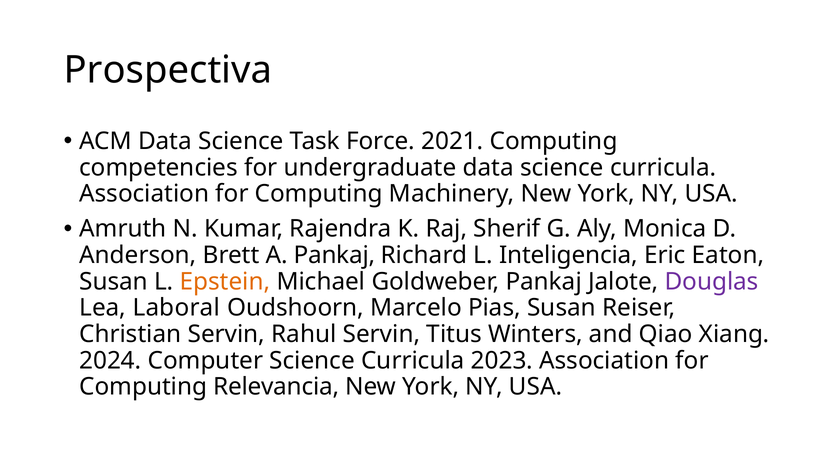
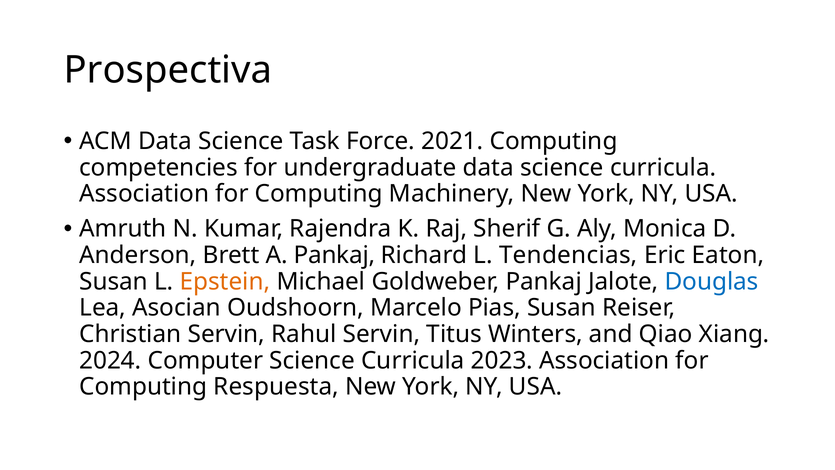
Inteligencia: Inteligencia -> Tendencias (568, 255)
Douglas colour: purple -> blue (712, 281)
Laboral: Laboral -> Asocian (176, 308)
Relevancia: Relevancia -> Respuesta (276, 387)
